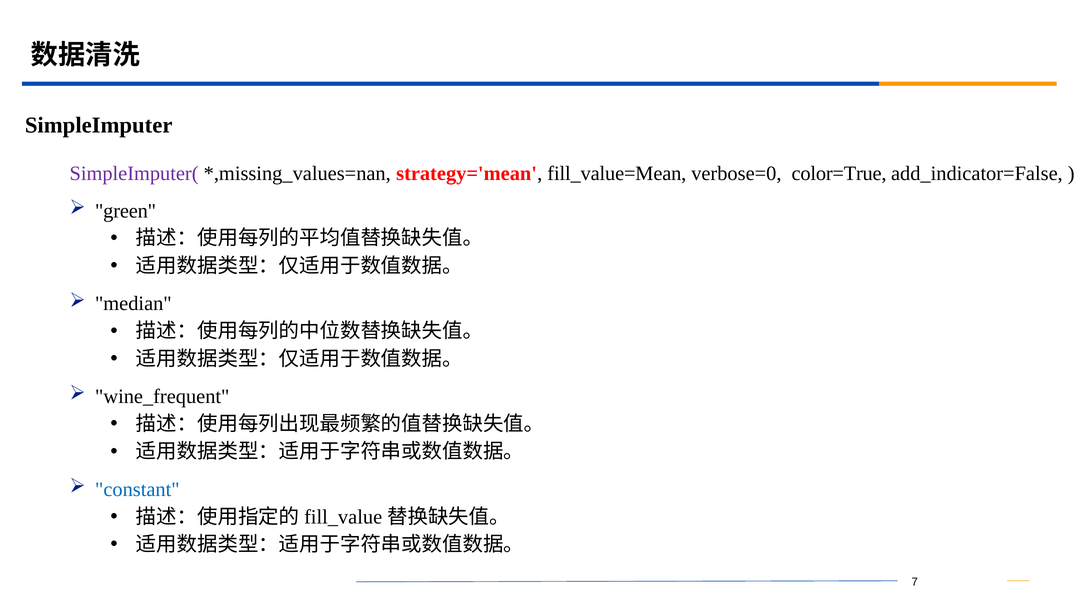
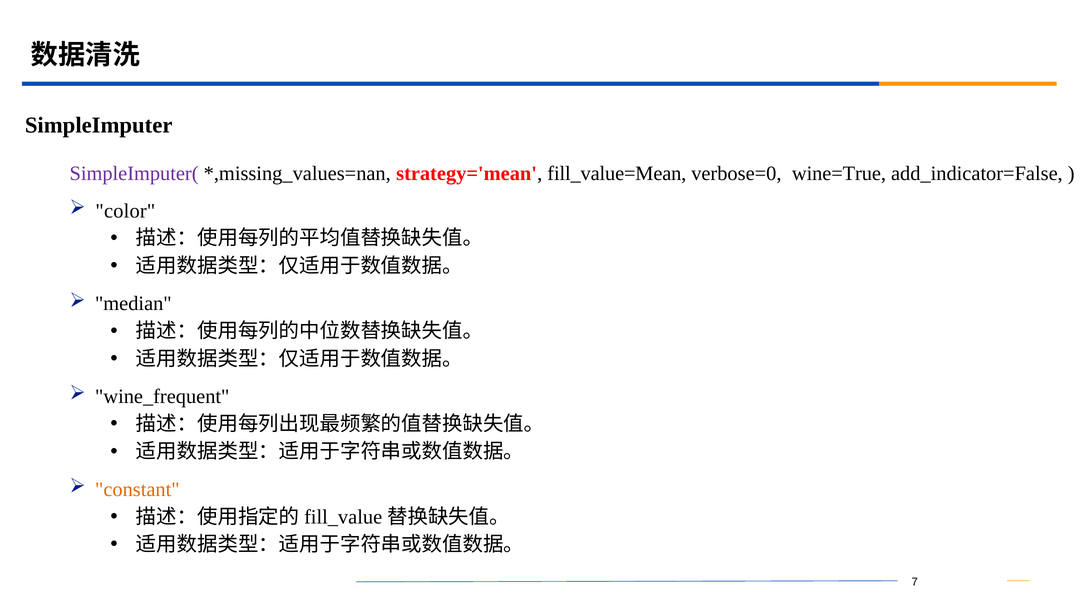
color=True: color=True -> wine=True (839, 174)
green: green -> color (125, 211)
constant colour: blue -> orange (137, 490)
